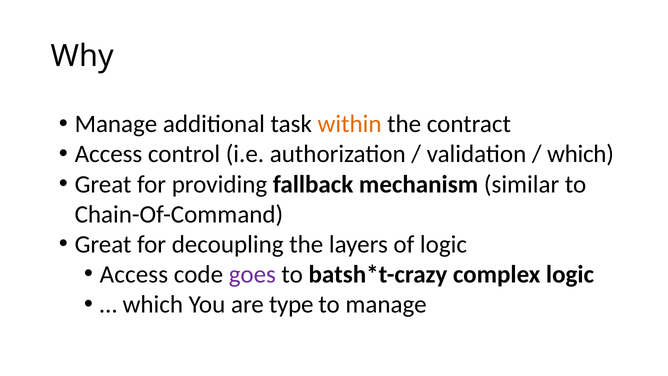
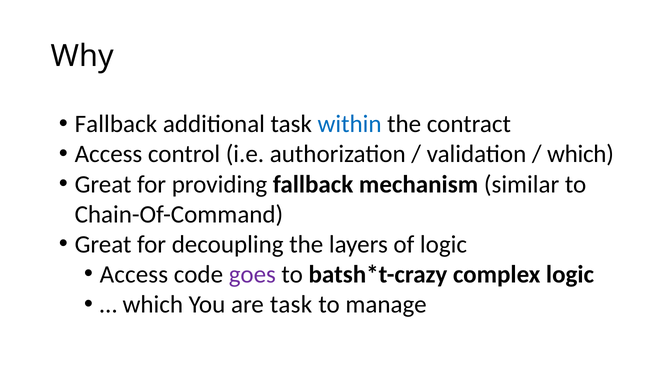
Manage: Manage -> Fallback (116, 124)
within colour: orange -> blue (350, 124)
are type: type -> task (291, 304)
